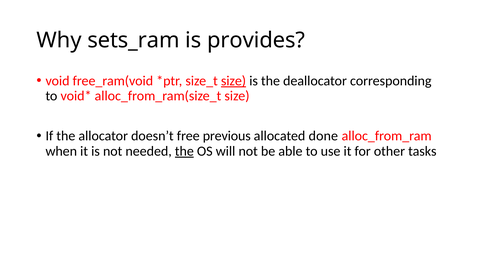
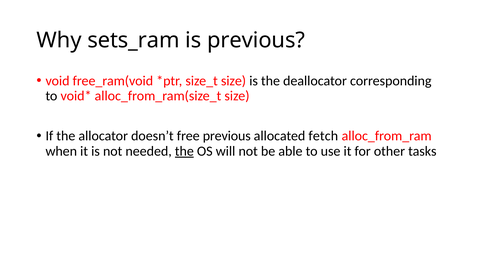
is provides: provides -> previous (256, 40)
size underline: present -> none (233, 81)
done: done -> fetch (323, 136)
